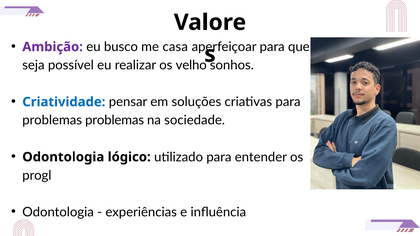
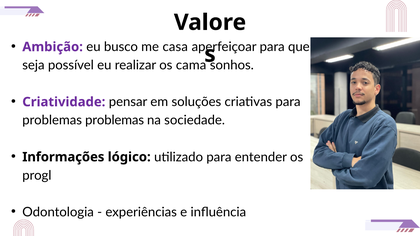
velho: velho -> cama (191, 65)
Criatividade colour: blue -> purple (64, 102)
Odontologia: Odontologia -> Informações (63, 157)
